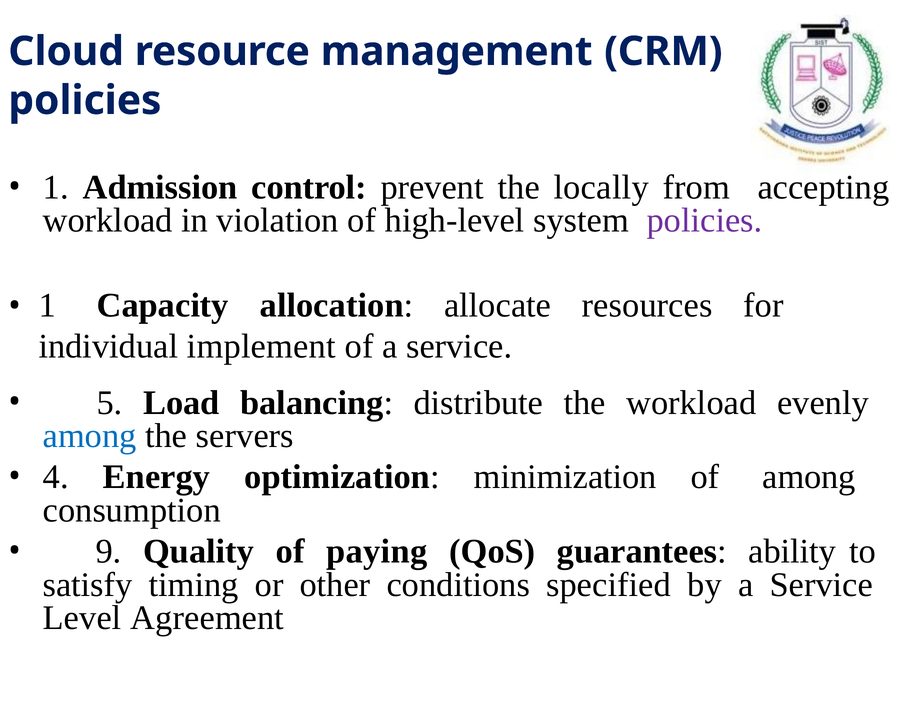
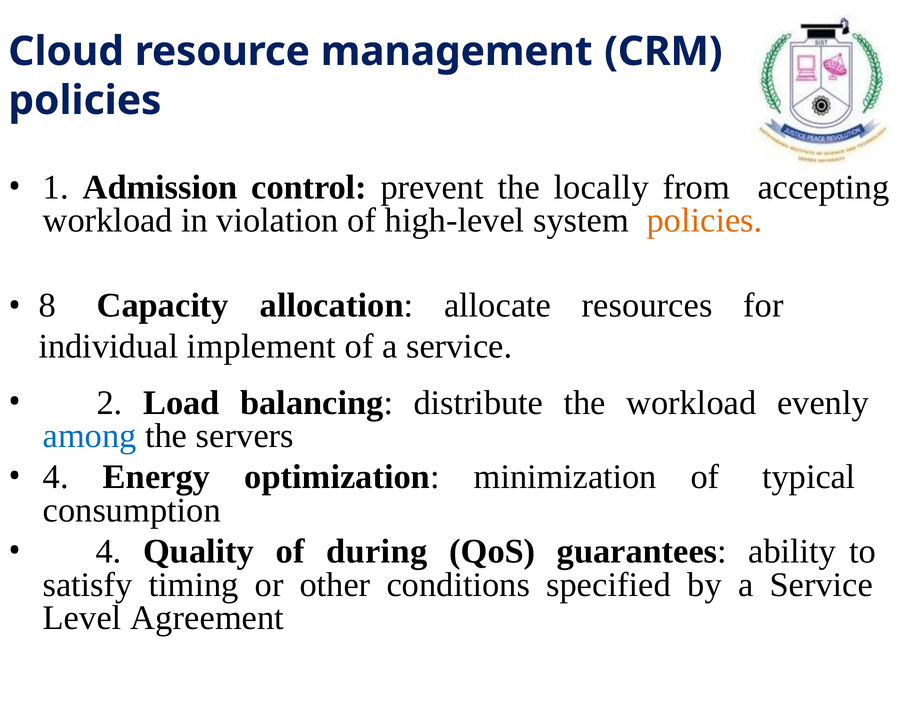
policies colour: purple -> orange (705, 221)
1: 1 -> 8 (47, 305)
5: 5 -> 2 (109, 403)
of among: among -> typical (809, 477)
9: 9 -> 4 (109, 552)
paying: paying -> during (377, 552)
